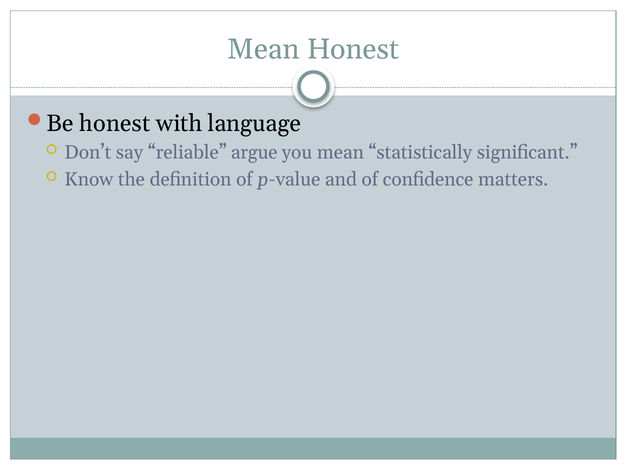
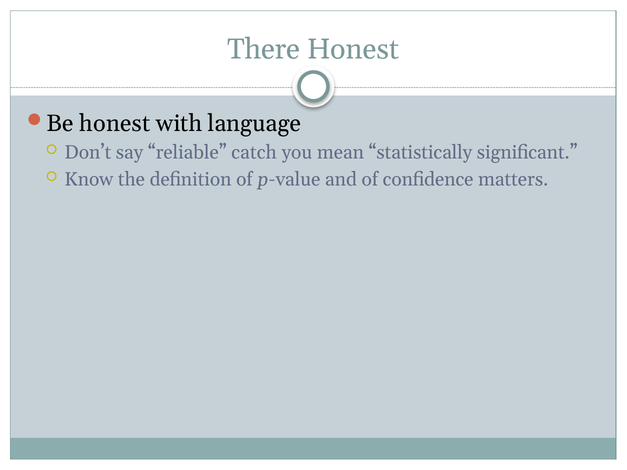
Mean: Mean -> There (264, 49)
argue: argue -> catch (254, 153)
